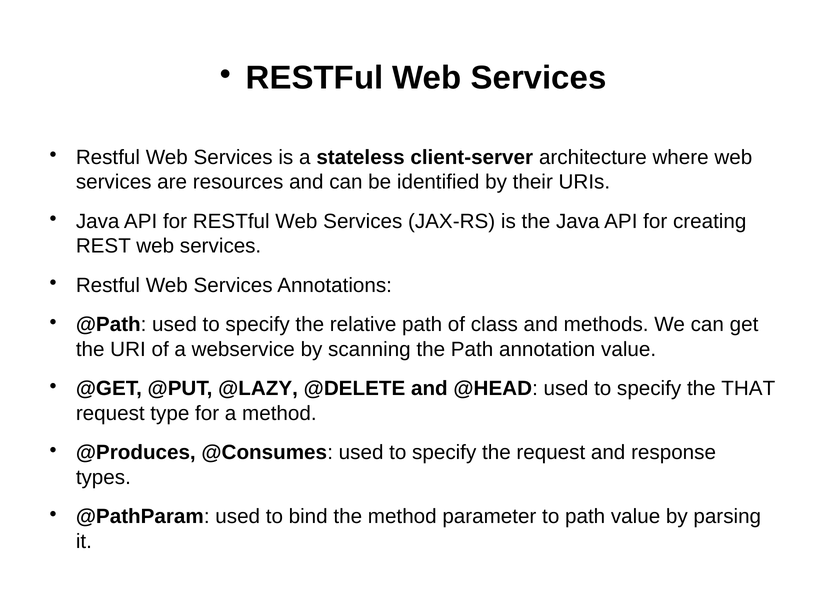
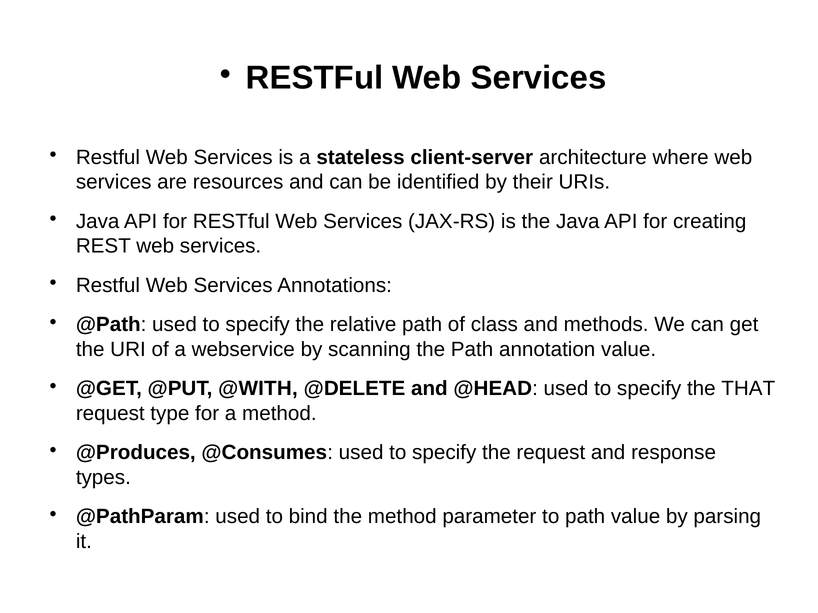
@LAZY: @LAZY -> @WITH (258, 389)
